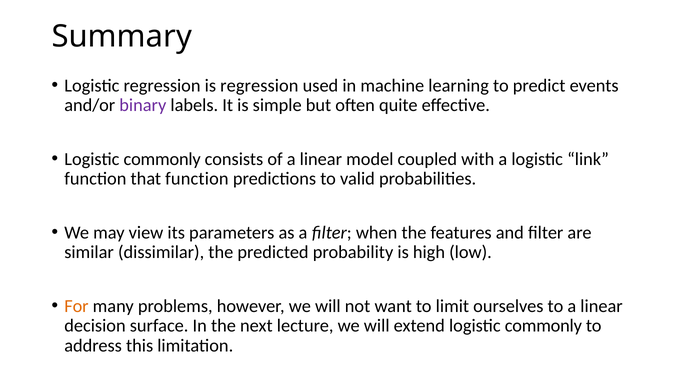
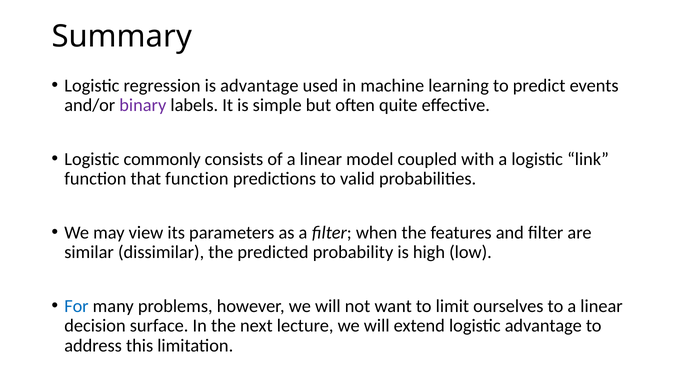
is regression: regression -> advantage (259, 86)
For colour: orange -> blue (76, 306)
extend logistic commonly: commonly -> advantage (543, 326)
